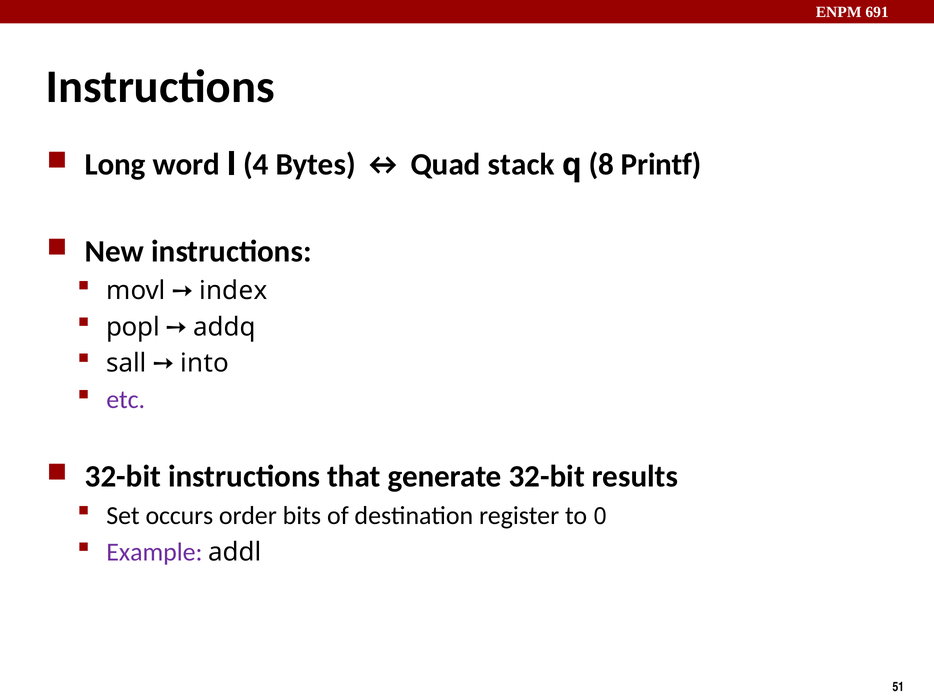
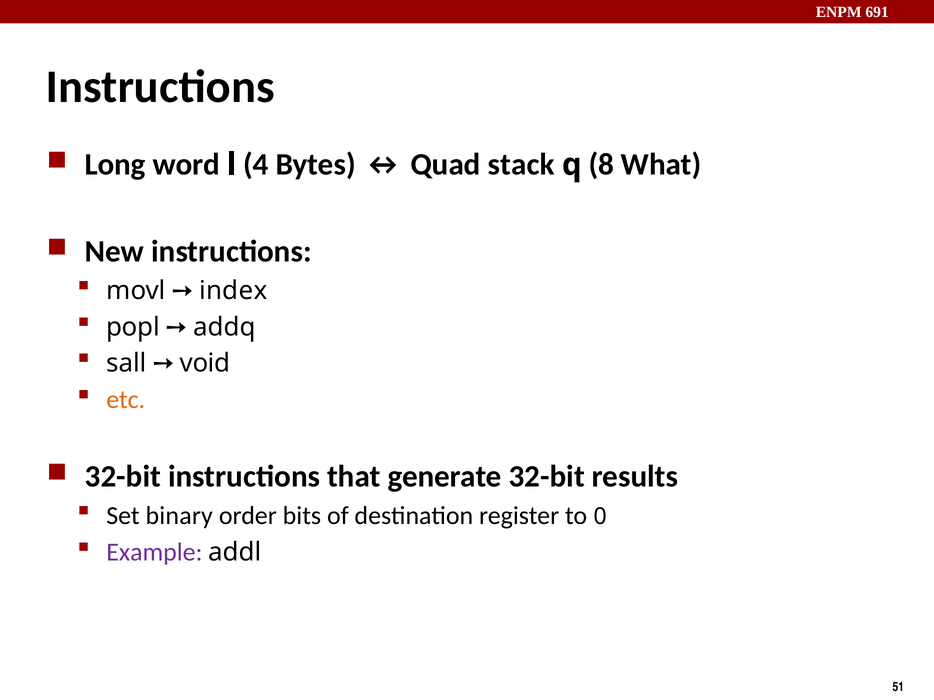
Printf: Printf -> What (661, 165)
into: into -> void (205, 364)
etc colour: purple -> orange (126, 400)
occurs: occurs -> binary (179, 516)
